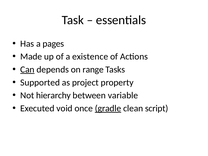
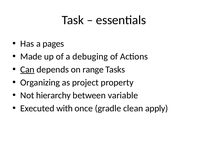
existence: existence -> debuging (90, 57)
Supported: Supported -> Organizing (40, 82)
void: void -> with (65, 108)
gradle underline: present -> none (108, 108)
script: script -> apply (157, 108)
